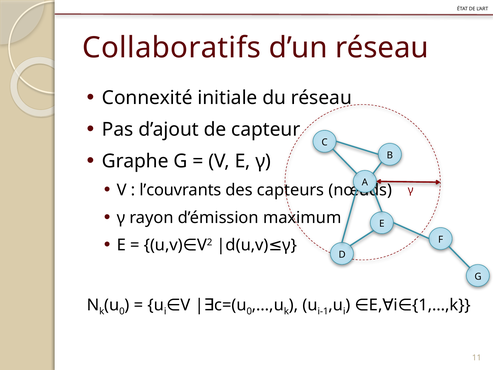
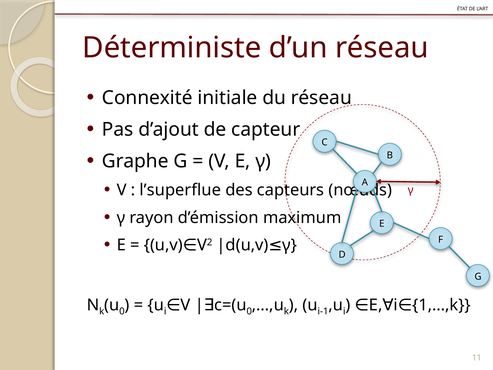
Collaboratifs: Collaboratifs -> Déterministe (172, 48)
l’couvrants: l’couvrants -> l’superflue (180, 190)
